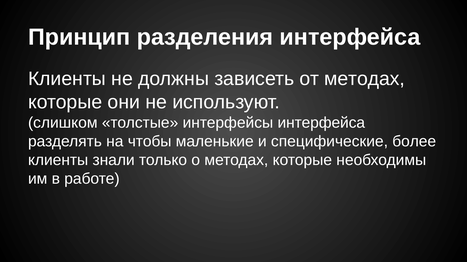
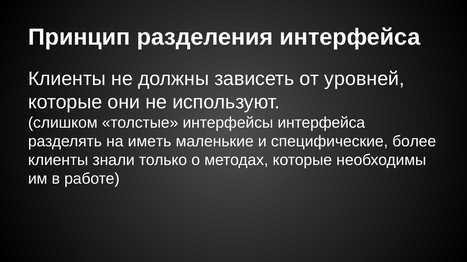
от методах: методах -> уровней (364, 79)
чтобы: чтобы -> иметь (150, 142)
